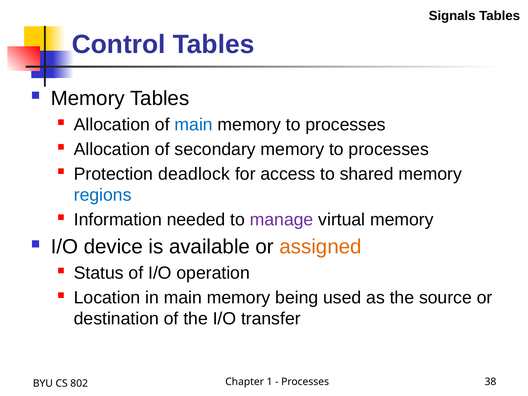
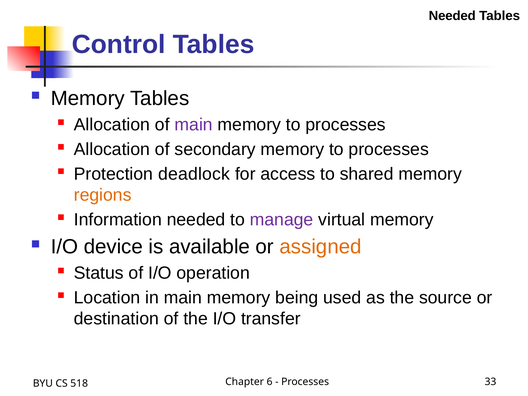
Signals: Signals -> Needed (452, 16)
main colour: blue -> purple (194, 125)
regions colour: blue -> orange (103, 195)
1: 1 -> 6 (270, 382)
38: 38 -> 33 (490, 382)
802: 802 -> 518 (79, 383)
